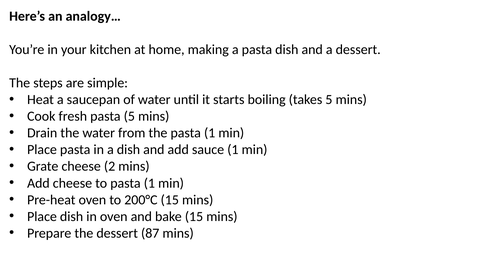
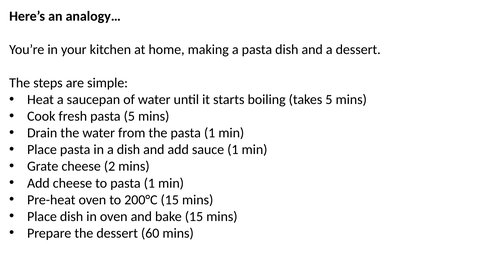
87: 87 -> 60 (150, 233)
